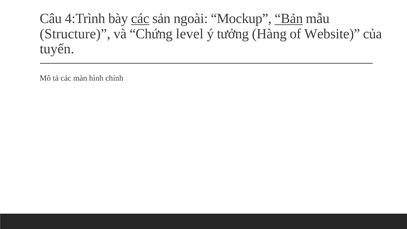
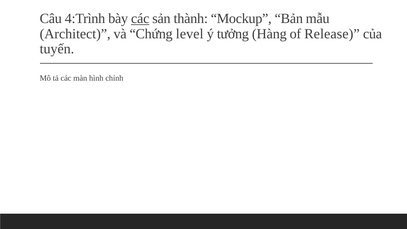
ngoài: ngoài -> thành (191, 19)
Bản underline: present -> none (289, 19)
Structure: Structure -> Architect (75, 34)
Website: Website -> Release (332, 34)
